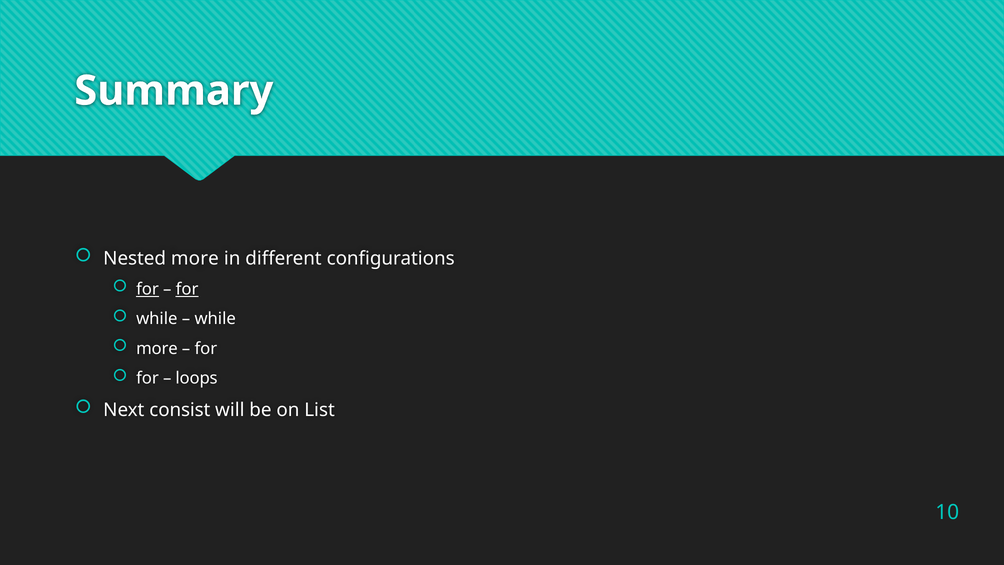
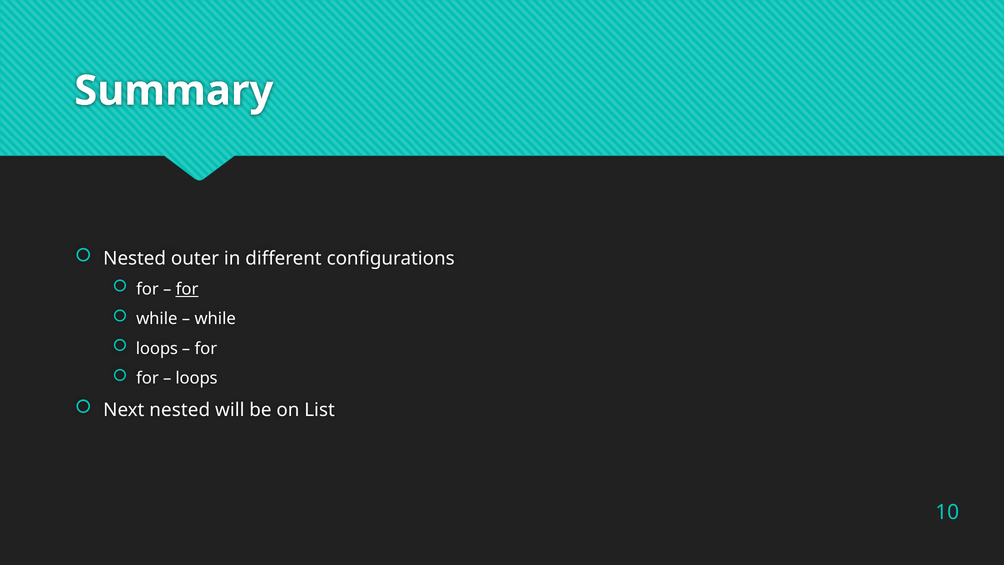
Nested more: more -> outer (195, 258)
for underline: present -> none (147, 289)
more: more -> loops (157, 349)
Next consist: consist -> nested (180, 410)
